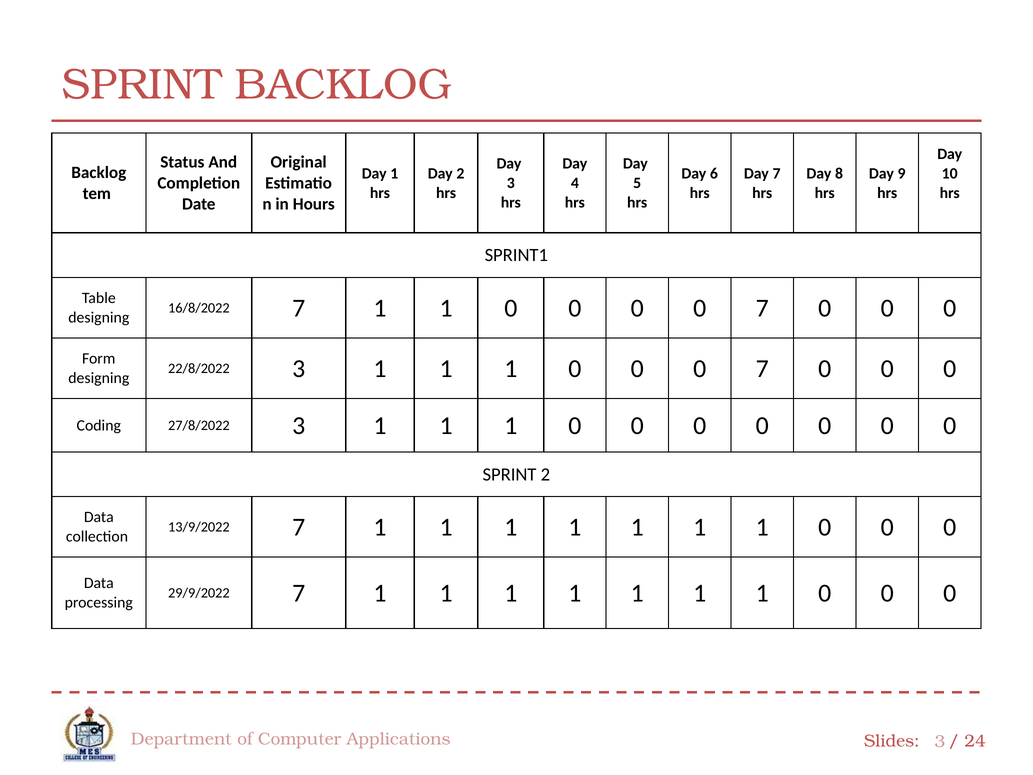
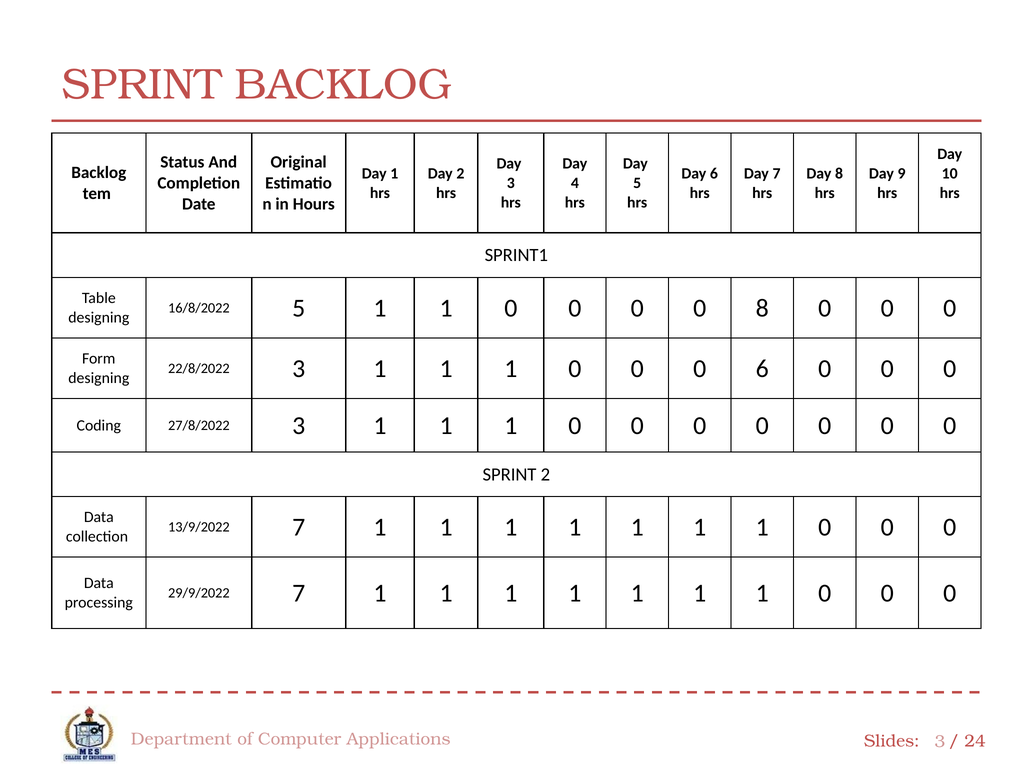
16/8/2022 7: 7 -> 5 (299, 308)
7: 7 -> 8 (762, 308)
7: 7 -> 6 (762, 368)
